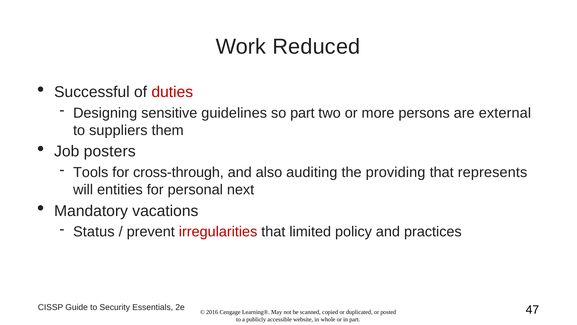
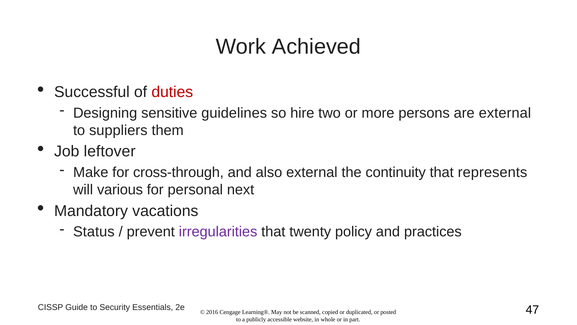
Reduced: Reduced -> Achieved (316, 47)
so part: part -> hire (302, 113)
posters: posters -> leftover (110, 151)
Tools: Tools -> Make (91, 172)
also auditing: auditing -> external (312, 172)
providing: providing -> continuity (396, 172)
entities: entities -> various (120, 189)
irregularities colour: red -> purple (218, 231)
limited: limited -> twenty (310, 231)
